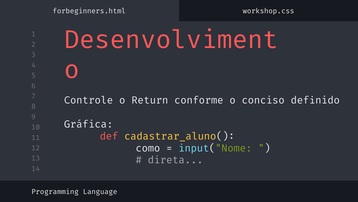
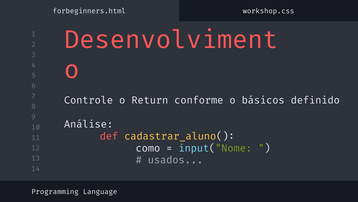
conciso: conciso -> básicos (263, 100)
Gráfica: Gráfica -> Análise (89, 124)
direta: direta -> usados (175, 160)
